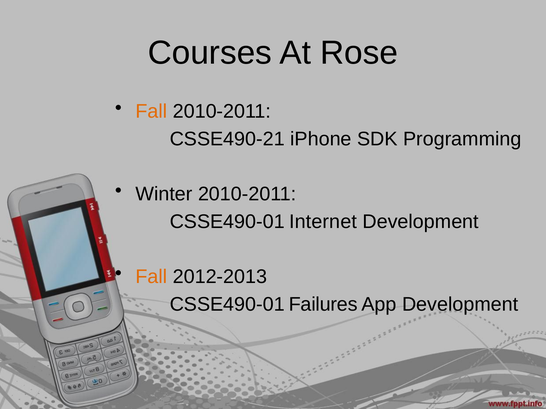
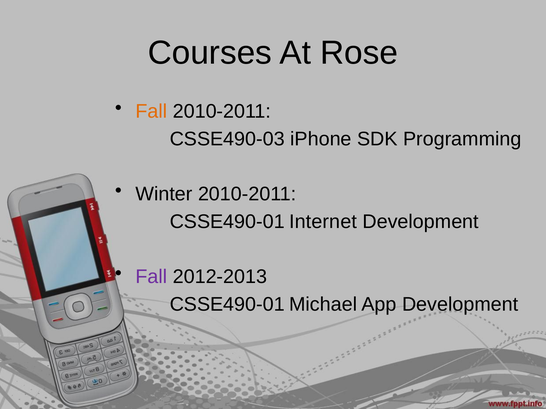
CSSE490-21: CSSE490-21 -> CSSE490-03 (227, 139)
Fall colour: orange -> purple (151, 277)
Failures: Failures -> Michael (323, 305)
